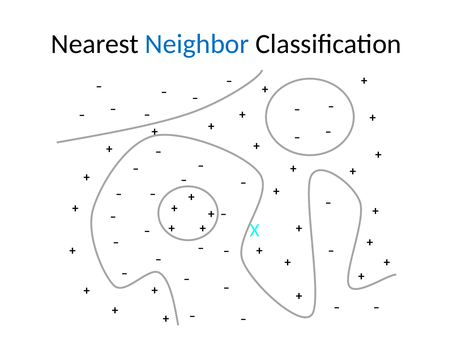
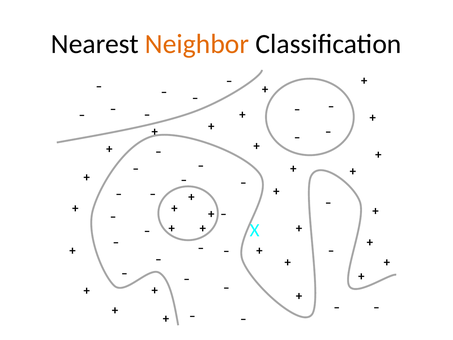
Neighbor colour: blue -> orange (197, 44)
